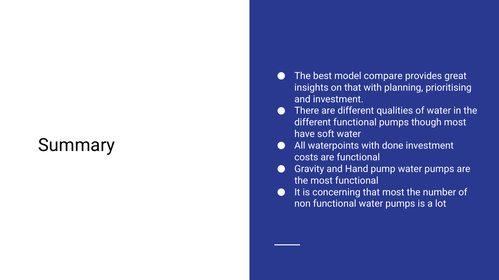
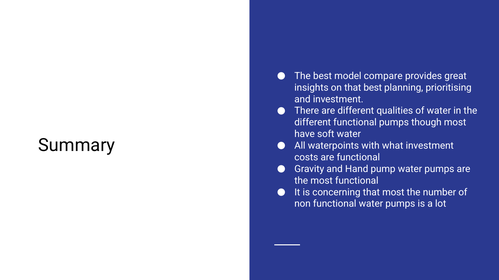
that with: with -> best (373, 88)
done: done -> what (393, 146)
